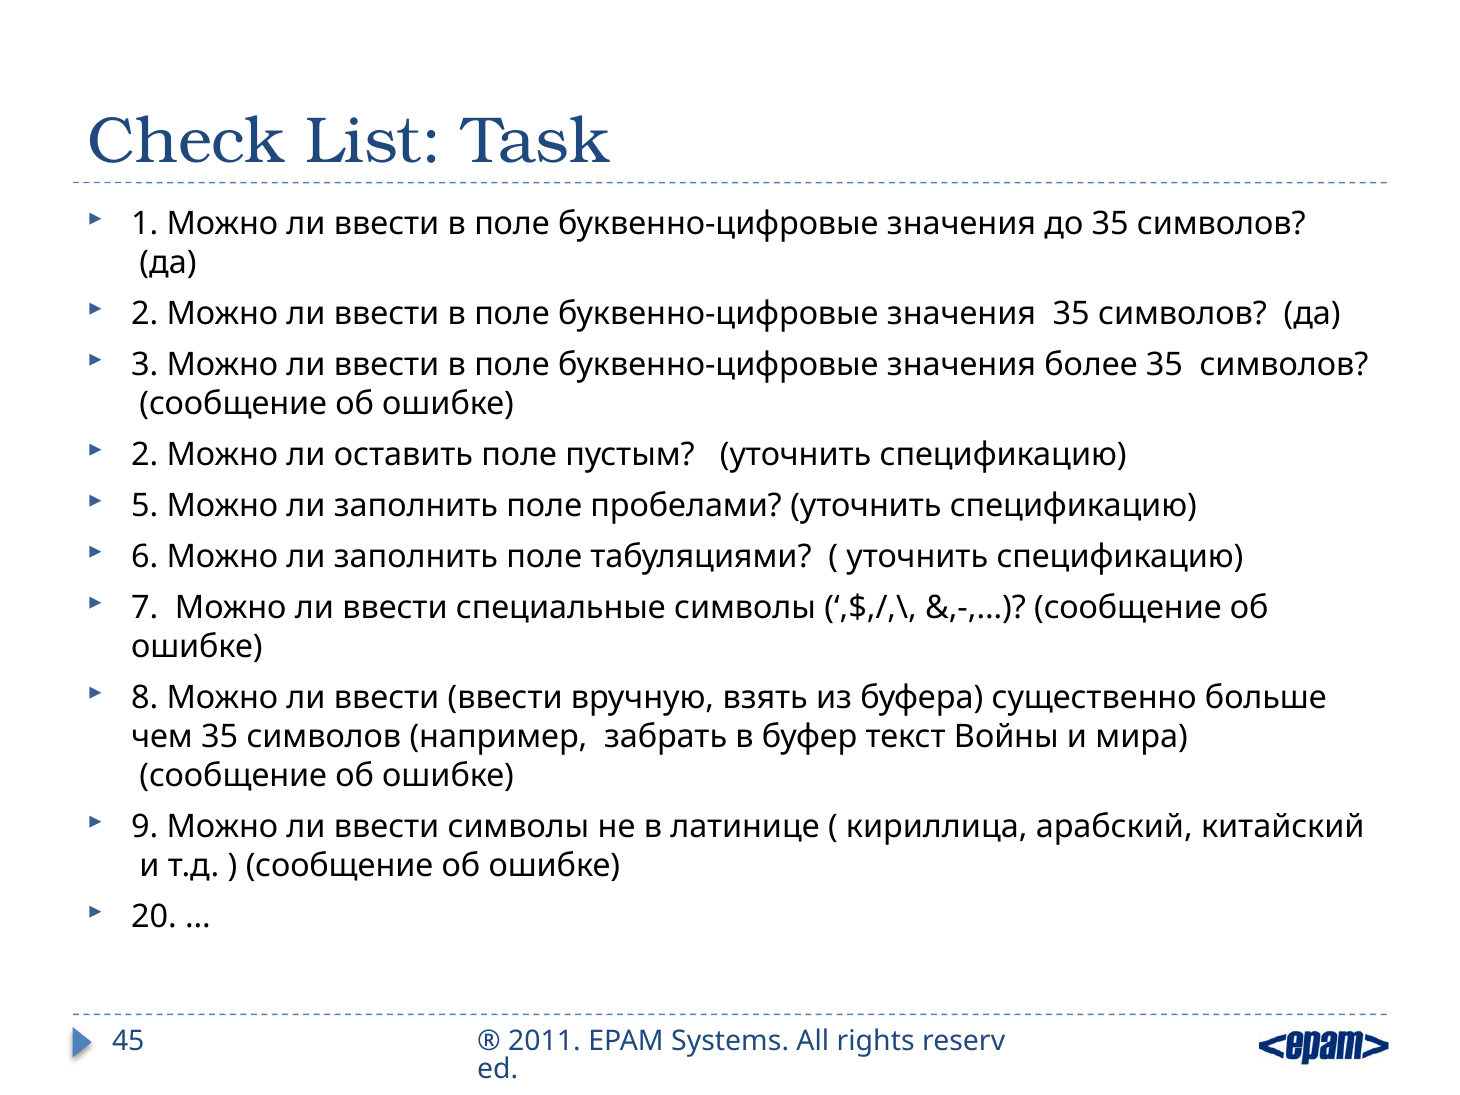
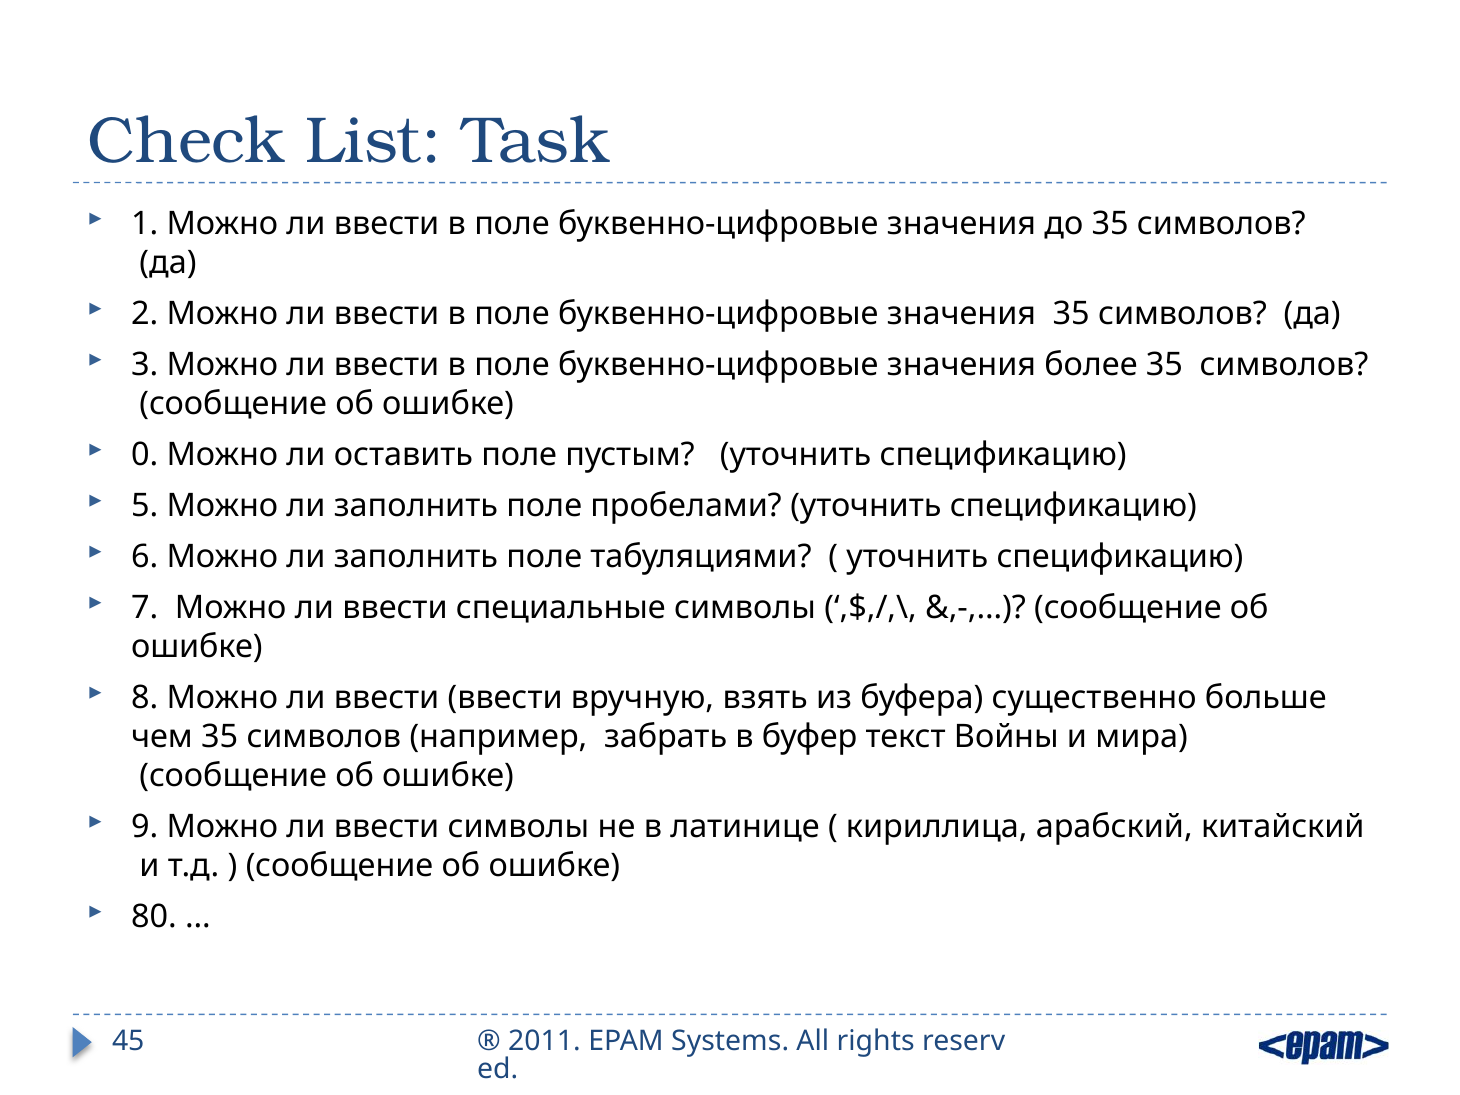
2: 2 -> 0 (145, 455)
20: 20 -> 80 (154, 917)
